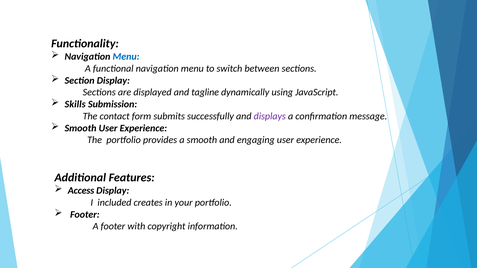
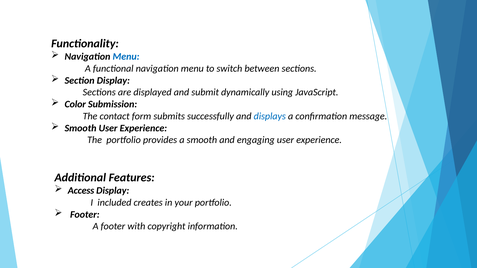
tagline: tagline -> submit (205, 92)
Skills: Skills -> Color (75, 104)
displays colour: purple -> blue (270, 116)
